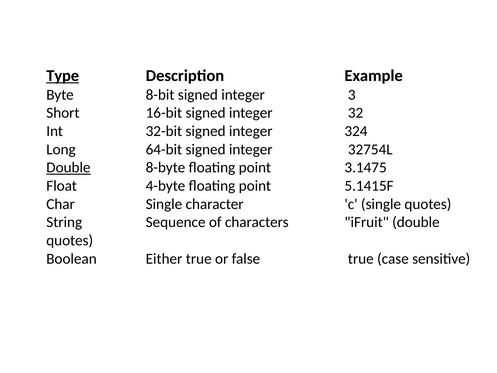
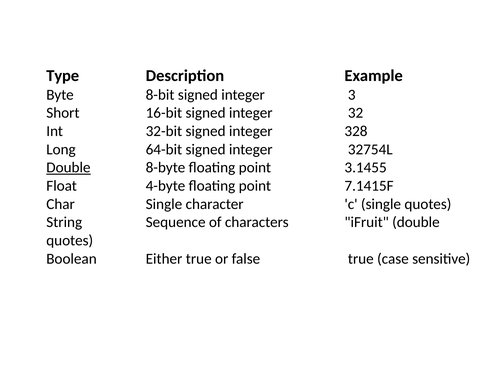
Type underline: present -> none (63, 76)
324: 324 -> 328 (356, 131)
3.1475: 3.1475 -> 3.1455 (366, 167)
5.1415F: 5.1415F -> 7.1415F (369, 186)
